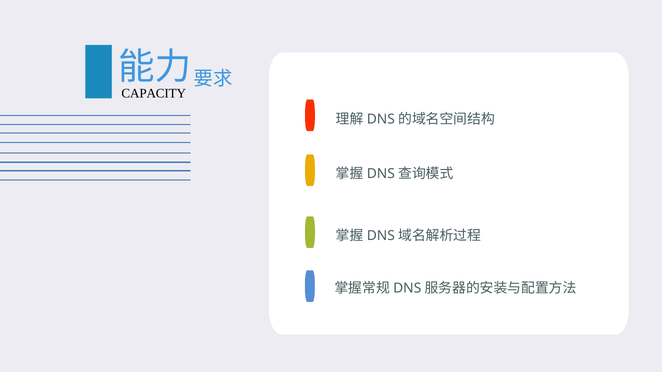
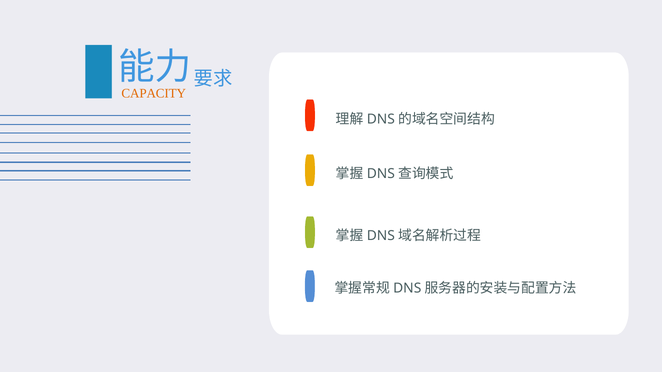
CAPACITY colour: black -> orange (154, 93)
